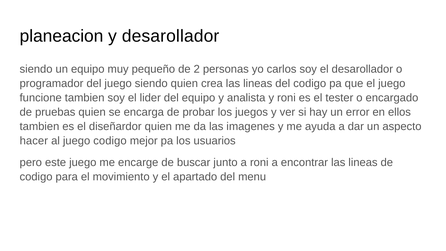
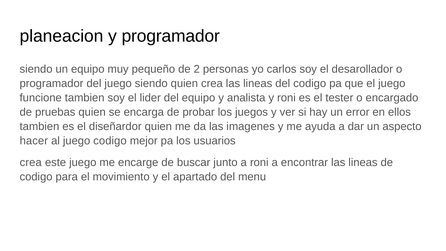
y desarollador: desarollador -> programador (171, 36)
pero: pero -> crea (31, 162)
